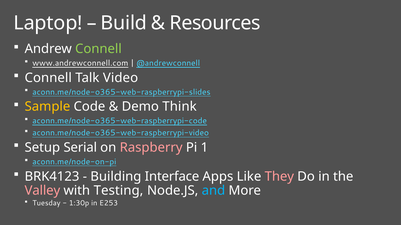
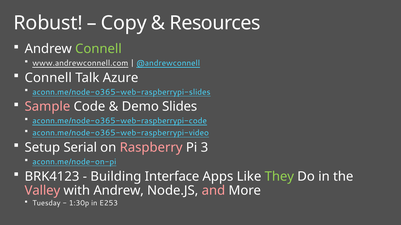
Laptop: Laptop -> Robust (48, 23)
Build: Build -> Copy (124, 23)
Video: Video -> Azure (121, 78)
Sample colour: yellow -> pink (47, 107)
Think: Think -> Slides (180, 107)
1: 1 -> 3 (204, 148)
They colour: pink -> light green (279, 177)
with Testing: Testing -> Andrew (119, 191)
and colour: light blue -> pink (213, 191)
